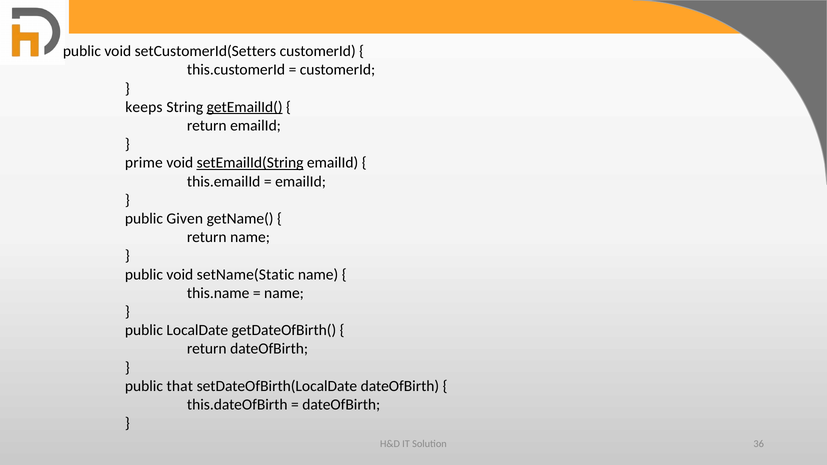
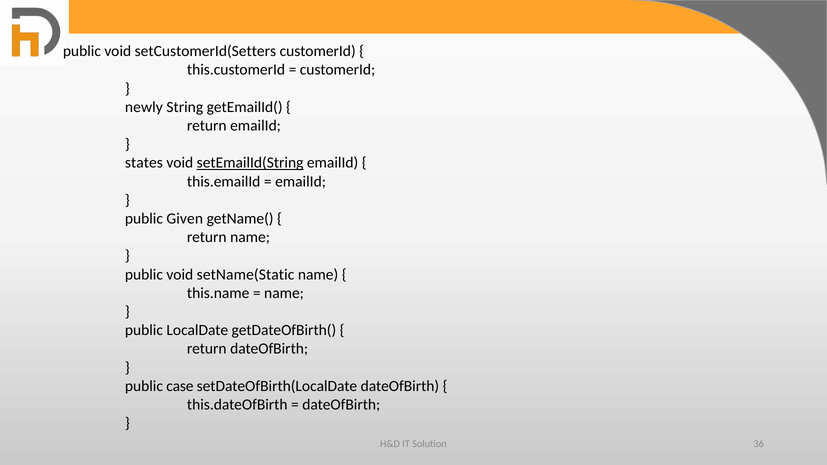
keeps: keeps -> newly (144, 107)
getEmailId( underline: present -> none (245, 107)
prime: prime -> states (144, 163)
that: that -> case (180, 386)
